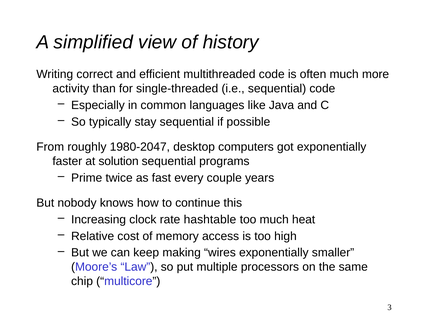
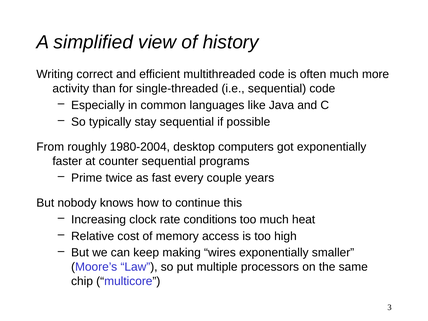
1980-2047: 1980-2047 -> 1980-2004 (140, 147)
solution: solution -> counter (119, 161)
hashtable: hashtable -> conditions (210, 219)
